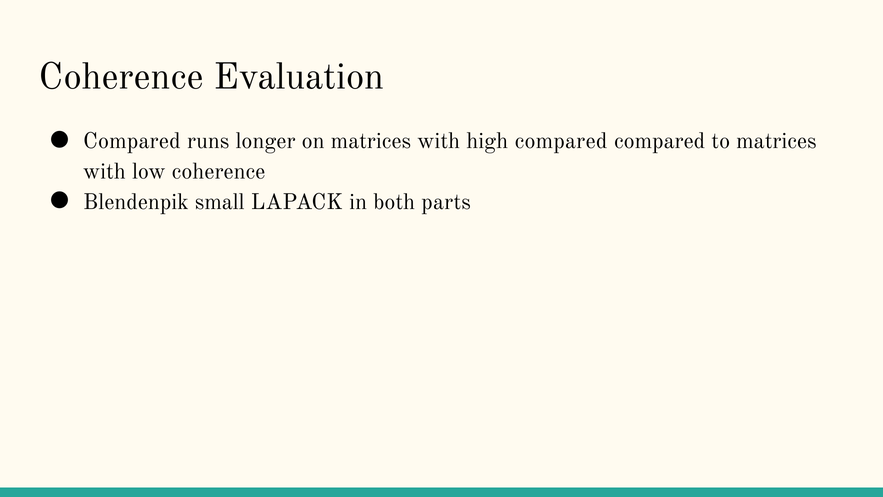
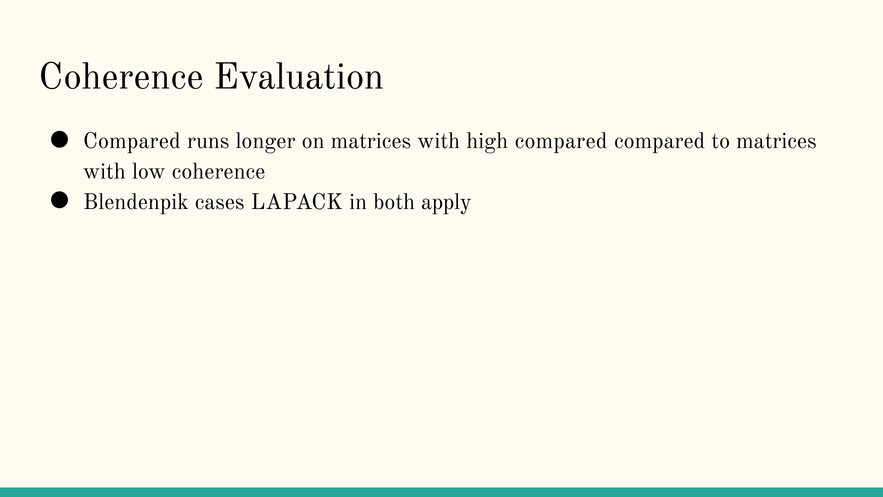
small: small -> cases (220, 202)
parts: parts -> apply (446, 202)
